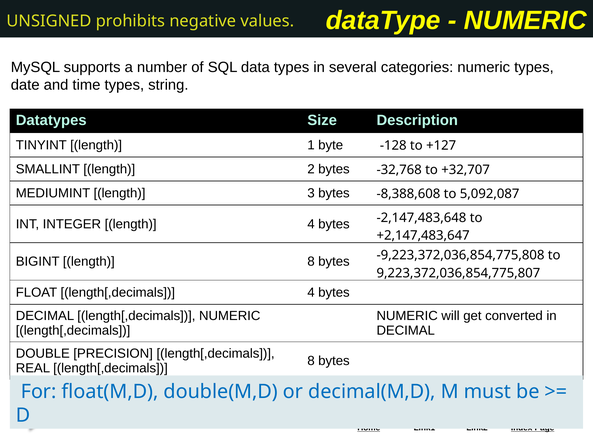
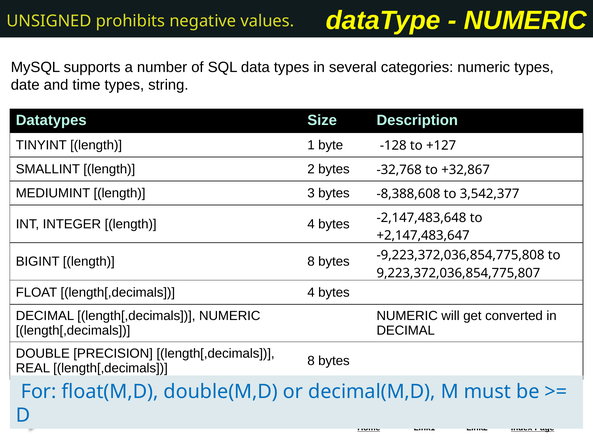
+32,707: +32,707 -> +32,867 (466, 170)
5,092,087: 5,092,087 -> 3,542,377 (490, 194)
